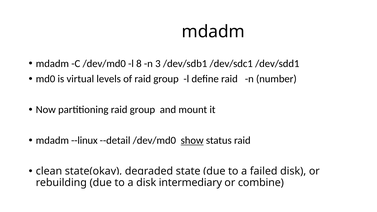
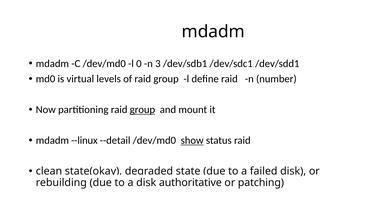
8: 8 -> 0 (139, 64)
group underline: none -> present (142, 110)
intermediary: intermediary -> authoritative (190, 183)
combine: combine -> patching (261, 183)
